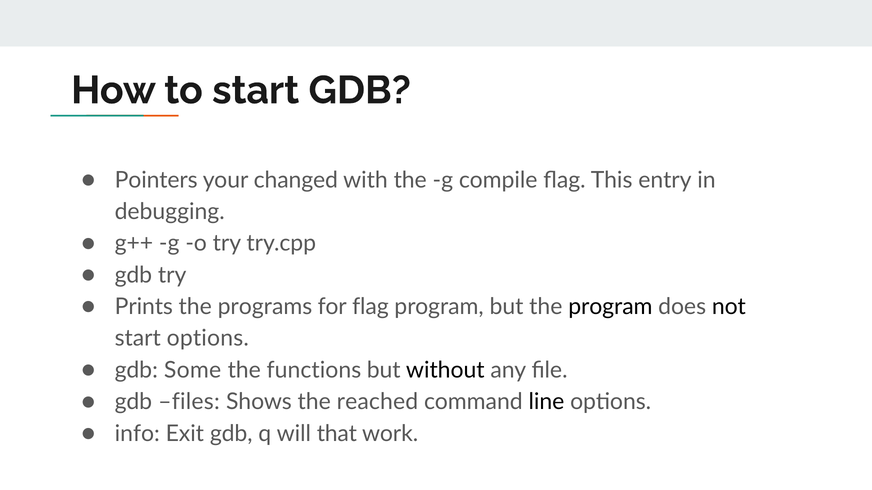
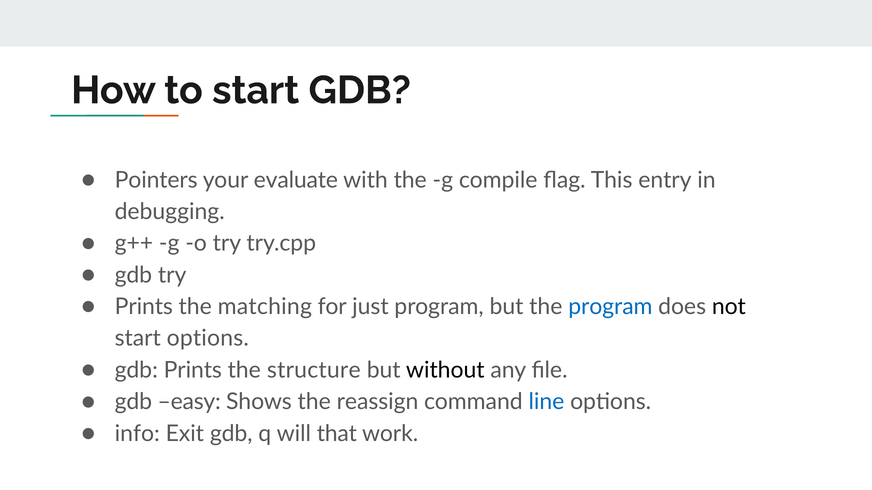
changed: changed -> evaluate (296, 180)
programs: programs -> matching (265, 307)
for flag: flag -> just (370, 307)
program colour: black -> blue (610, 307)
gdb Some: Some -> Prints (193, 370)
functions: functions -> structure (314, 370)
files: files -> easy (189, 402)
reached: reached -> reassign (378, 402)
line colour: black -> blue (546, 402)
